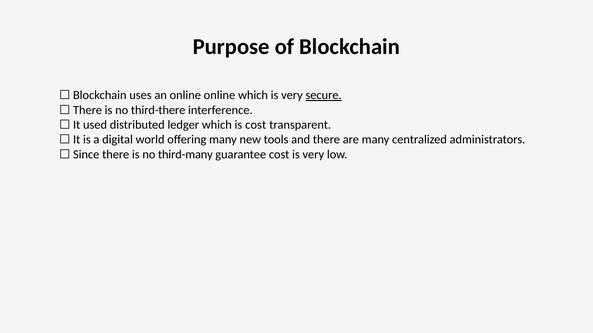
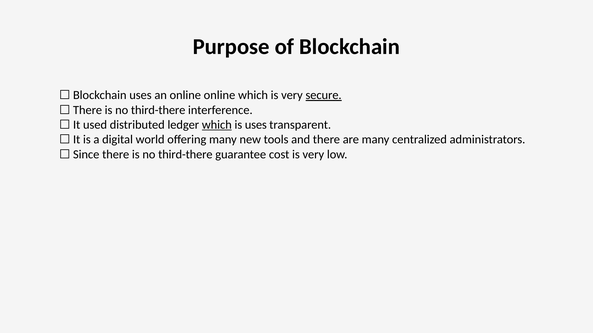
which underline: none -> present (217, 125)
is cost: cost -> uses (256, 125)
there is no third-many: third-many -> third-there (185, 155)
